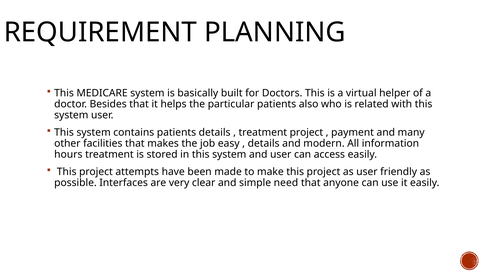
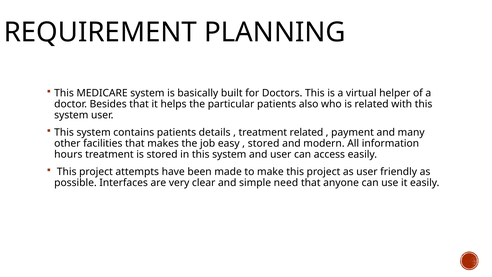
treatment project: project -> related (306, 132)
details: details -> stored (264, 143)
